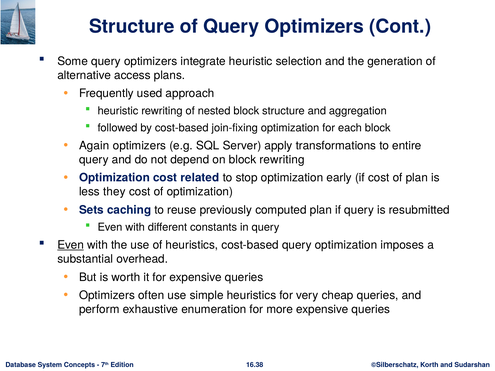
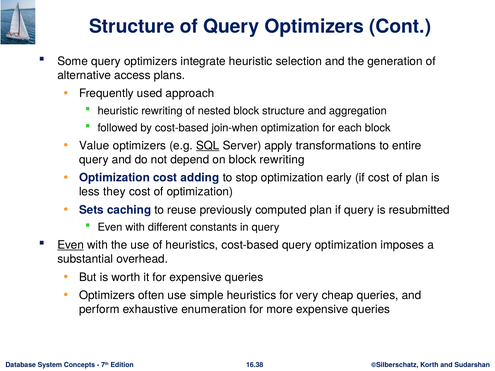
join-fixing: join-fixing -> join-when (235, 128)
Again: Again -> Value (94, 146)
SQL underline: none -> present (208, 146)
related: related -> adding (200, 178)
